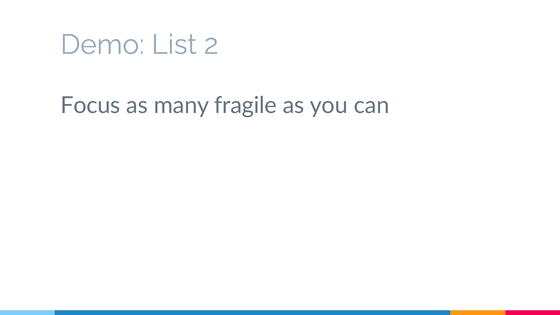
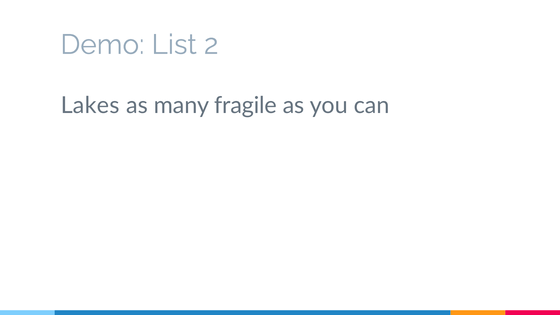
Focus: Focus -> Lakes (90, 105)
